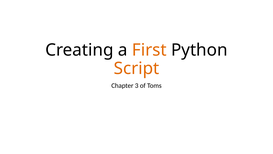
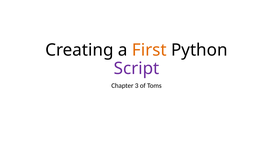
Script colour: orange -> purple (136, 68)
